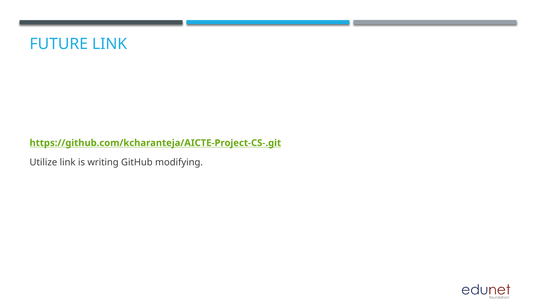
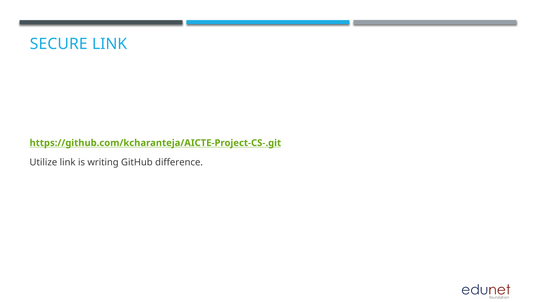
FUTURE: FUTURE -> SECURE (59, 44)
modifying: modifying -> difference (179, 162)
